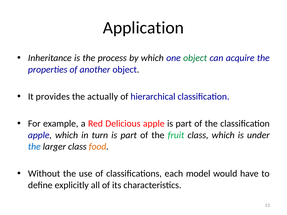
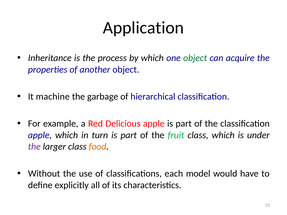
provides: provides -> machine (53, 97)
actually: actually -> garbage (103, 97)
the colour: blue -> purple (34, 147)
